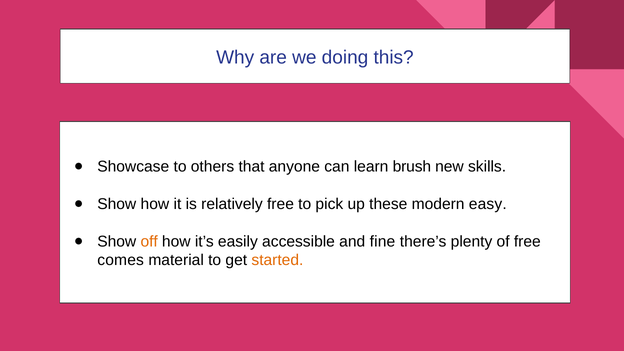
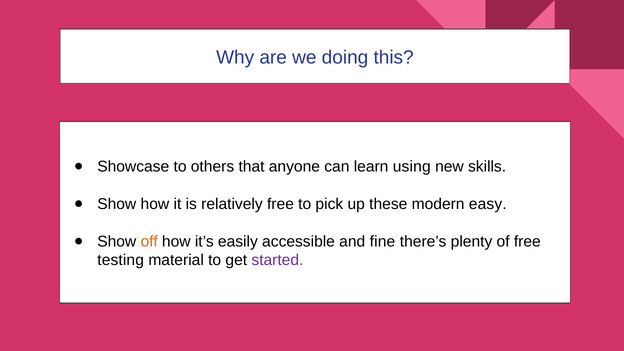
brush: brush -> using (412, 167)
comes: comes -> testing (121, 260)
started colour: orange -> purple (277, 260)
